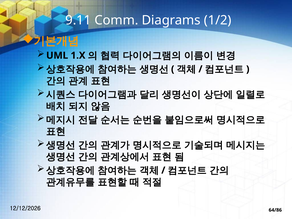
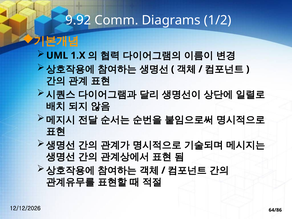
9.11: 9.11 -> 9.92 (78, 20)
